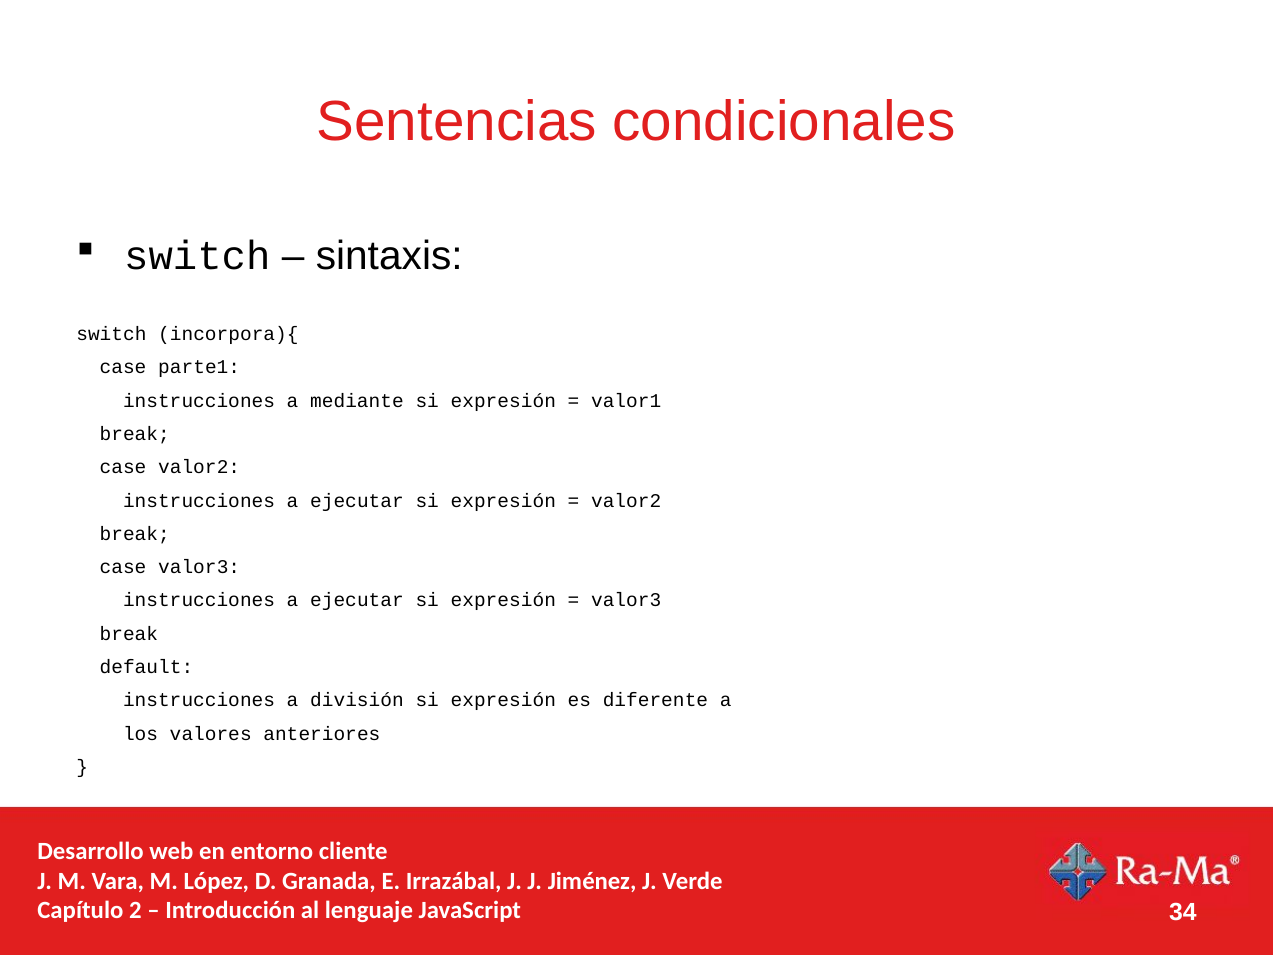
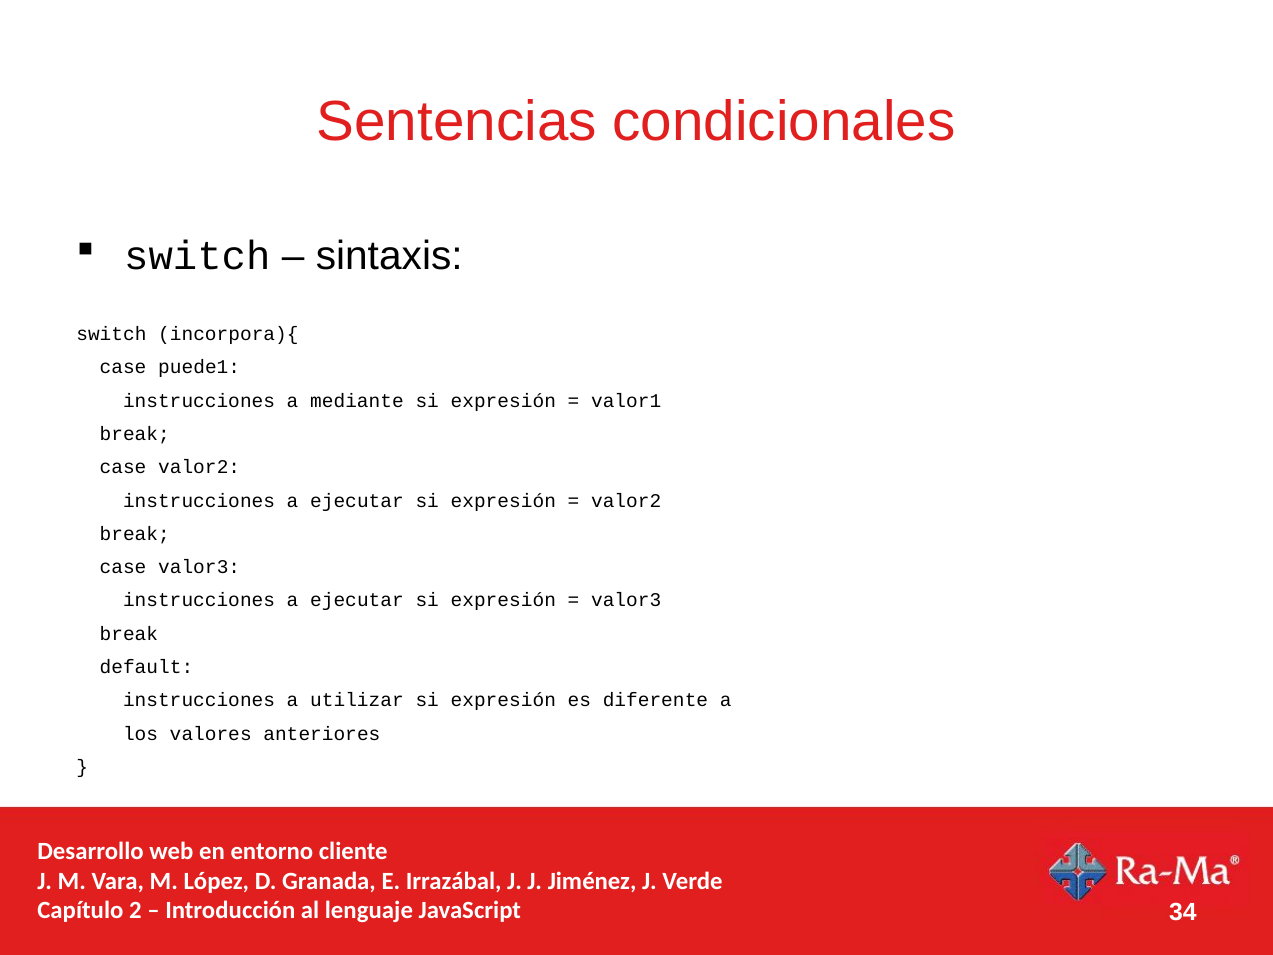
parte1: parte1 -> puede1 (199, 367)
división: división -> utilizar (357, 700)
